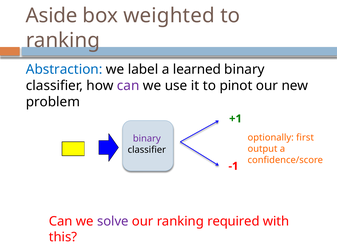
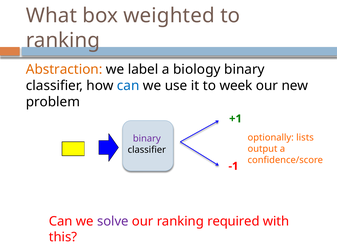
Aside: Aside -> What (51, 16)
Abstraction colour: blue -> orange (64, 70)
learned: learned -> biology (197, 70)
can colour: purple -> blue (128, 86)
pinot: pinot -> week (236, 86)
first: first -> lists (305, 138)
